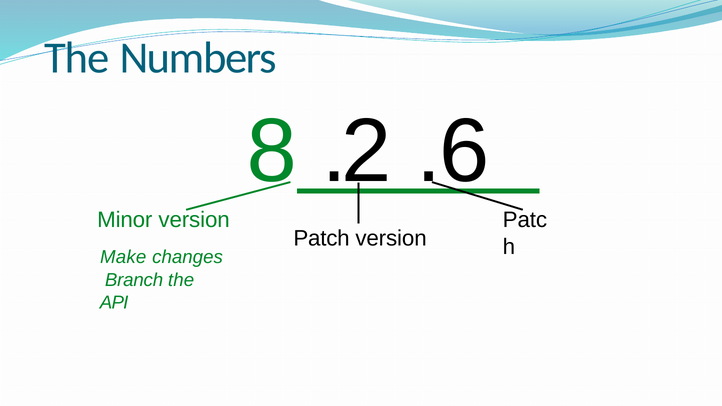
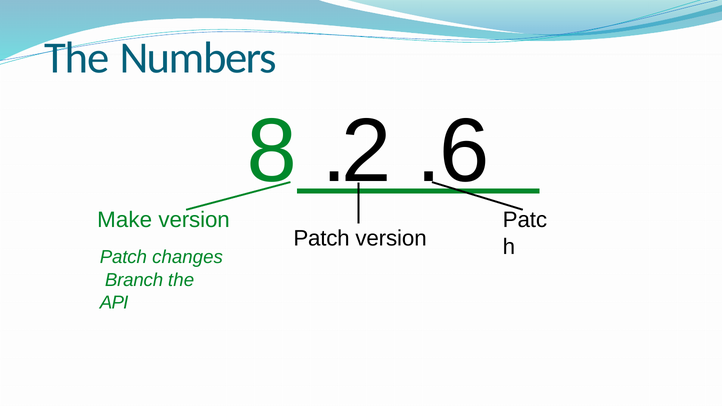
Minor: Minor -> Make (125, 220)
Make: Make -> Patch (123, 257)
